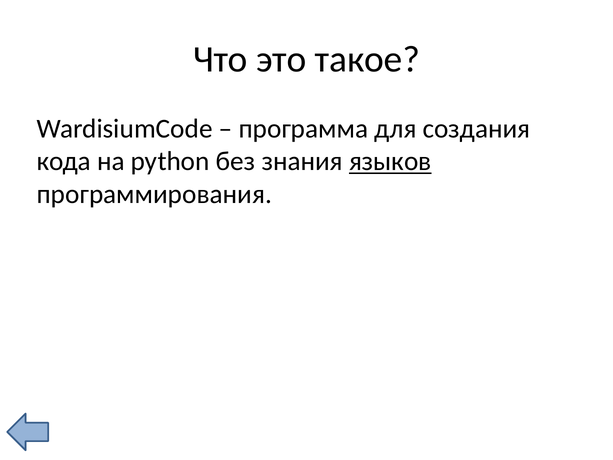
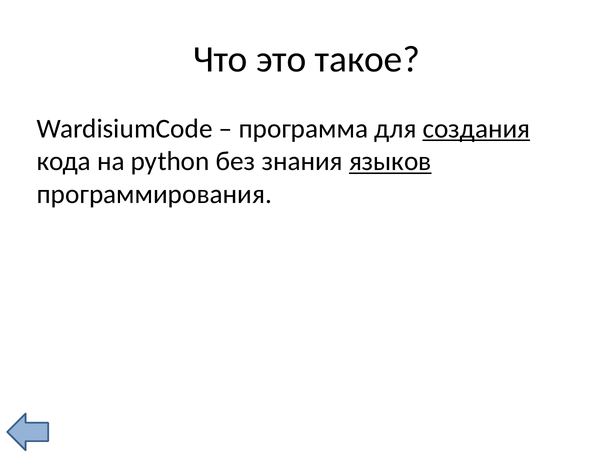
создания underline: none -> present (476, 129)
